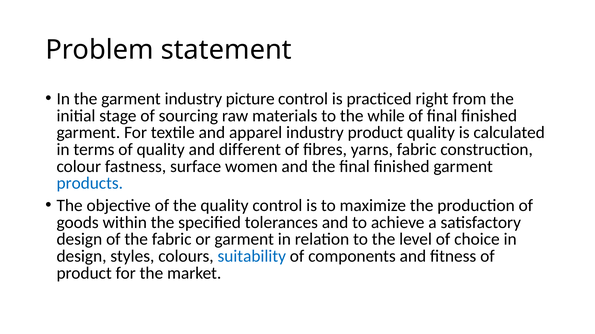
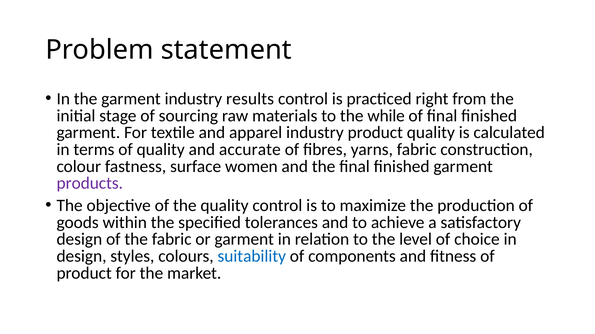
picture: picture -> results (250, 99)
different: different -> accurate (250, 150)
products colour: blue -> purple (90, 184)
